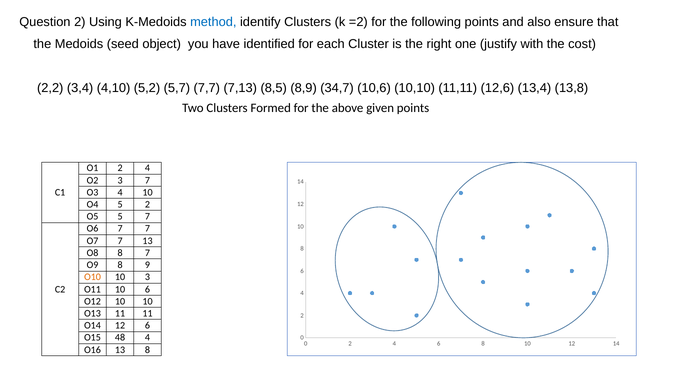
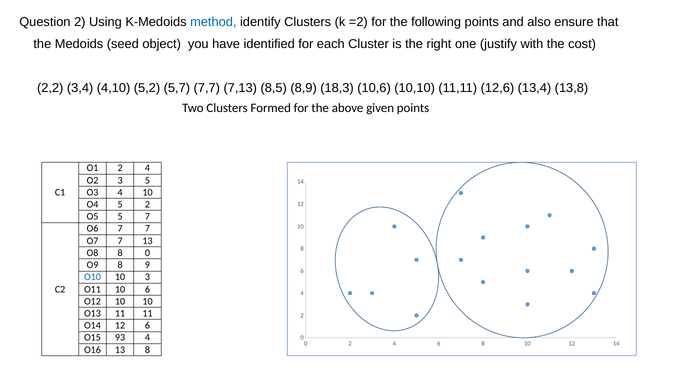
34,7: 34,7 -> 18,3 (337, 88)
3 7: 7 -> 5 (148, 180)
8 7: 7 -> 0 (148, 253)
O10 colour: orange -> blue (93, 277)
48: 48 -> 93 (120, 337)
